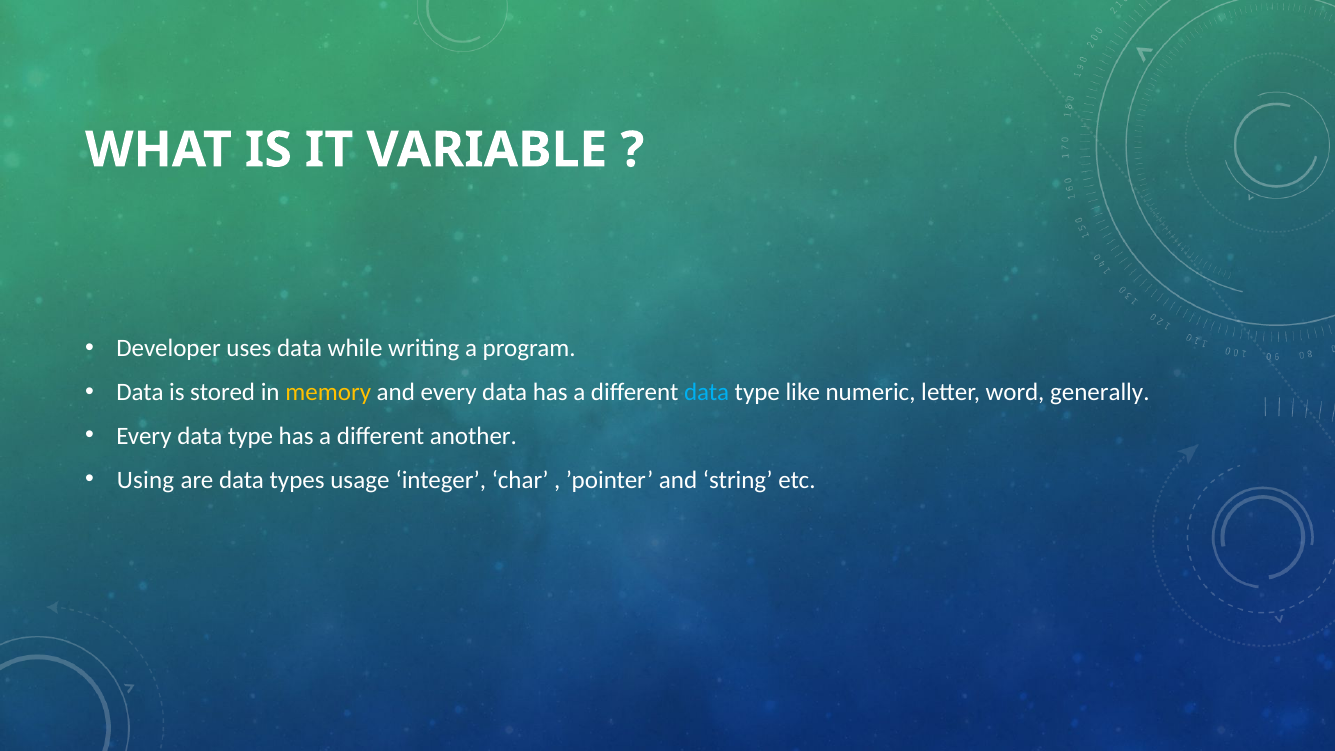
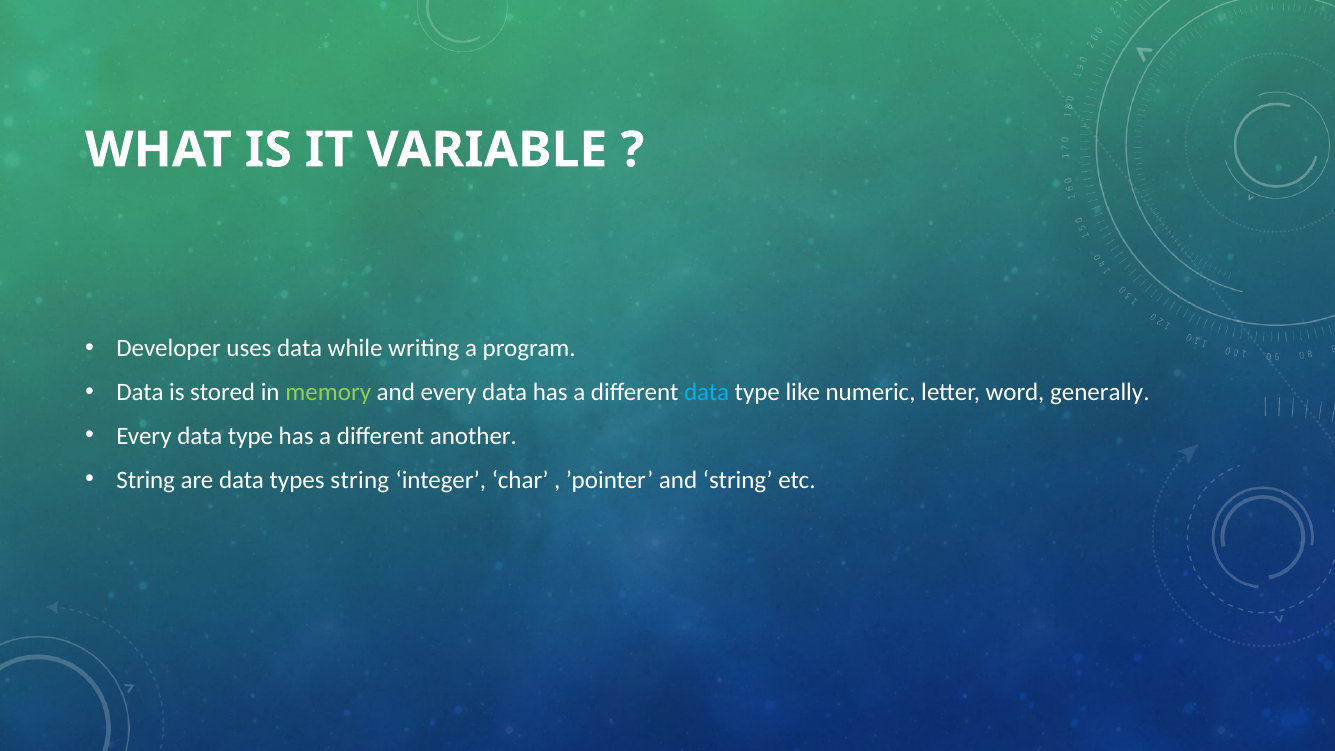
memory colour: yellow -> light green (328, 392)
Using: Using -> String (146, 480)
types usage: usage -> string (360, 480)
